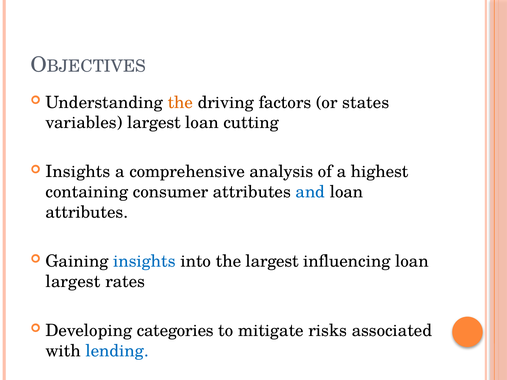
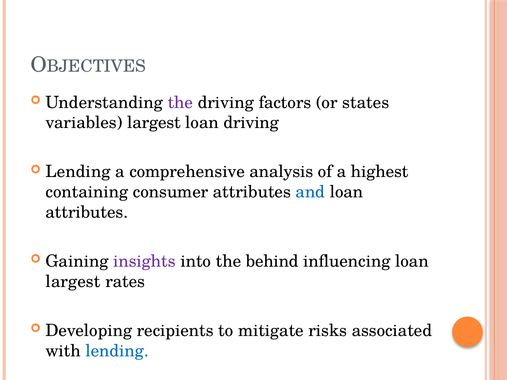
the colour: orange -> purple (180, 103)
loan cutting: cutting -> driving (251, 123)
Insights: Insights -> Lending (78, 172)
insights colour: blue -> purple (144, 261)
the largest: largest -> behind (272, 261)
categories: categories -> recipients (175, 331)
